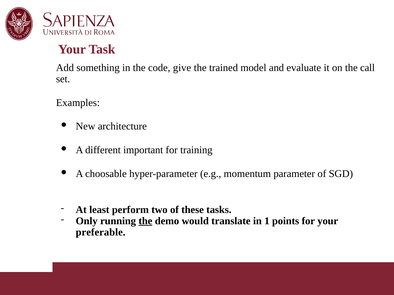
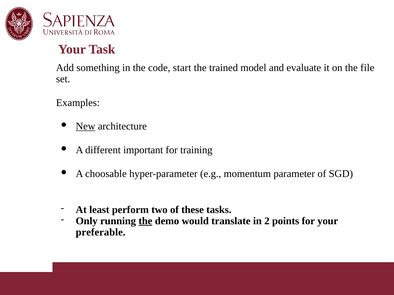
give: give -> start (182, 68)
call: call -> file (367, 68)
New underline: none -> present (86, 126)
1: 1 -> 2 (267, 221)
